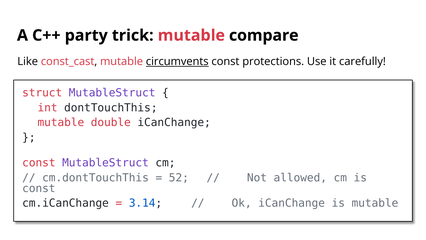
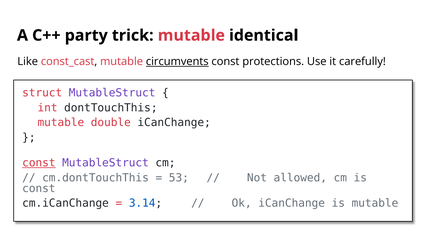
compare: compare -> identical (264, 35)
const underline: none -> present (39, 163)
52: 52 -> 53 (179, 177)
